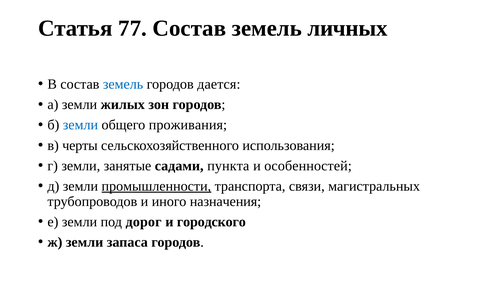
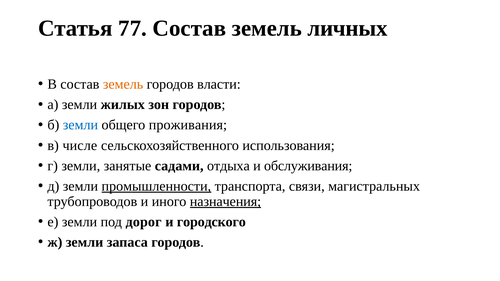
земель colour: blue -> orange (123, 84)
дается: дается -> власти (219, 84)
черты: черты -> числе (80, 146)
пункта: пункта -> отдыха (228, 166)
особенностей: особенностей -> обслуживания (308, 166)
назначения underline: none -> present (225, 202)
